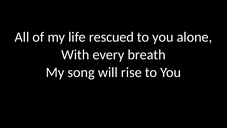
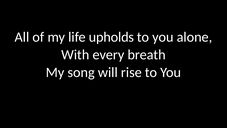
rescued: rescued -> upholds (111, 37)
